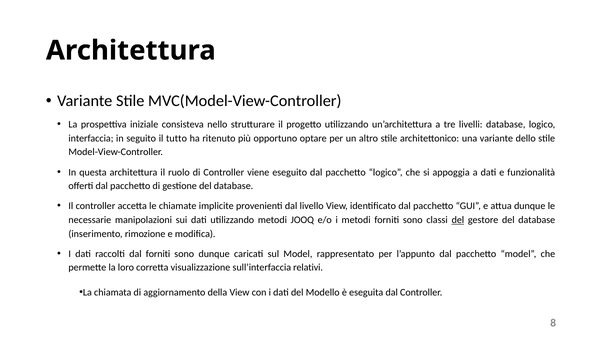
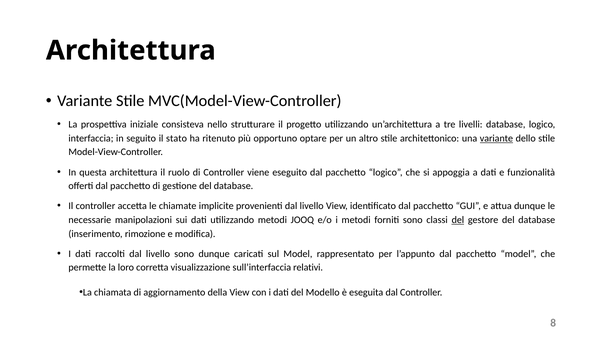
tutto: tutto -> stato (176, 139)
variante underline: none -> present (496, 139)
raccolti dal forniti: forniti -> livello (158, 254)
